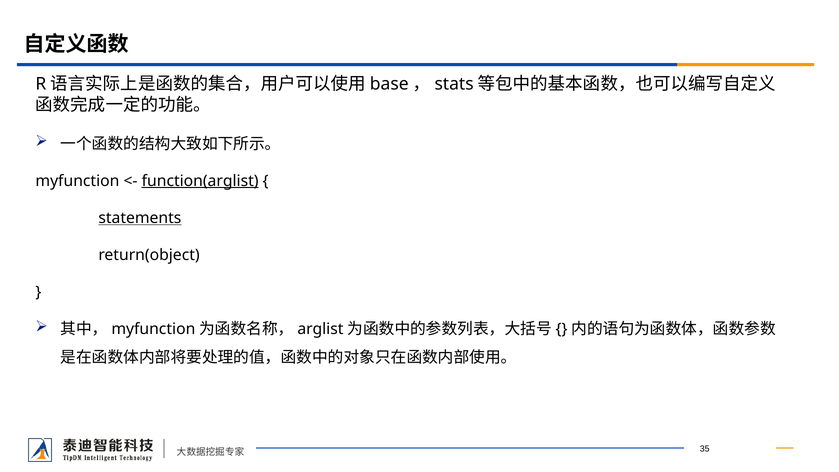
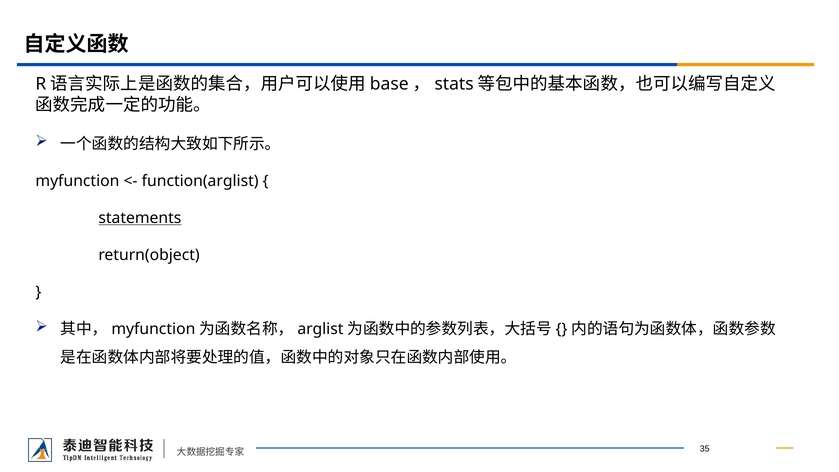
function(arglist underline: present -> none (200, 181)
